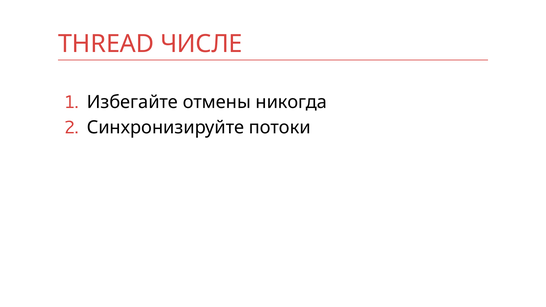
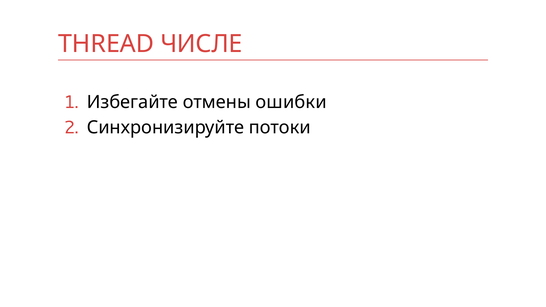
никогда: никогда -> ошибки (291, 102)
